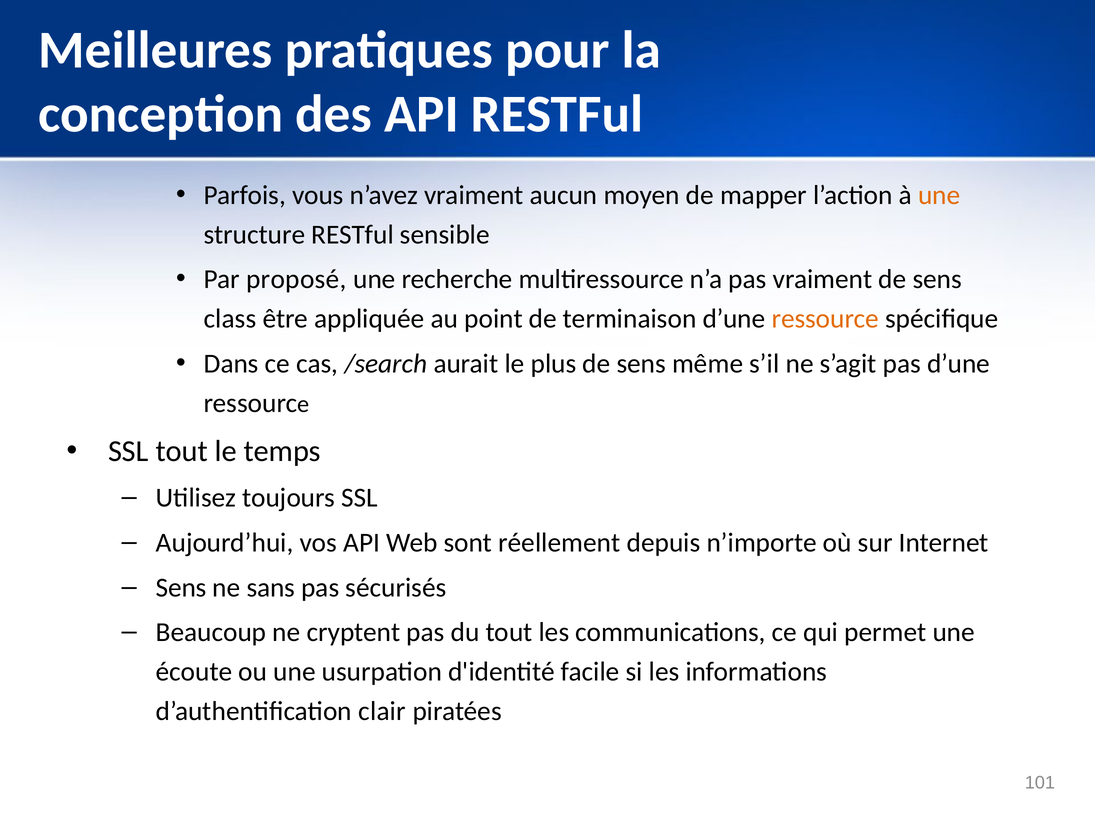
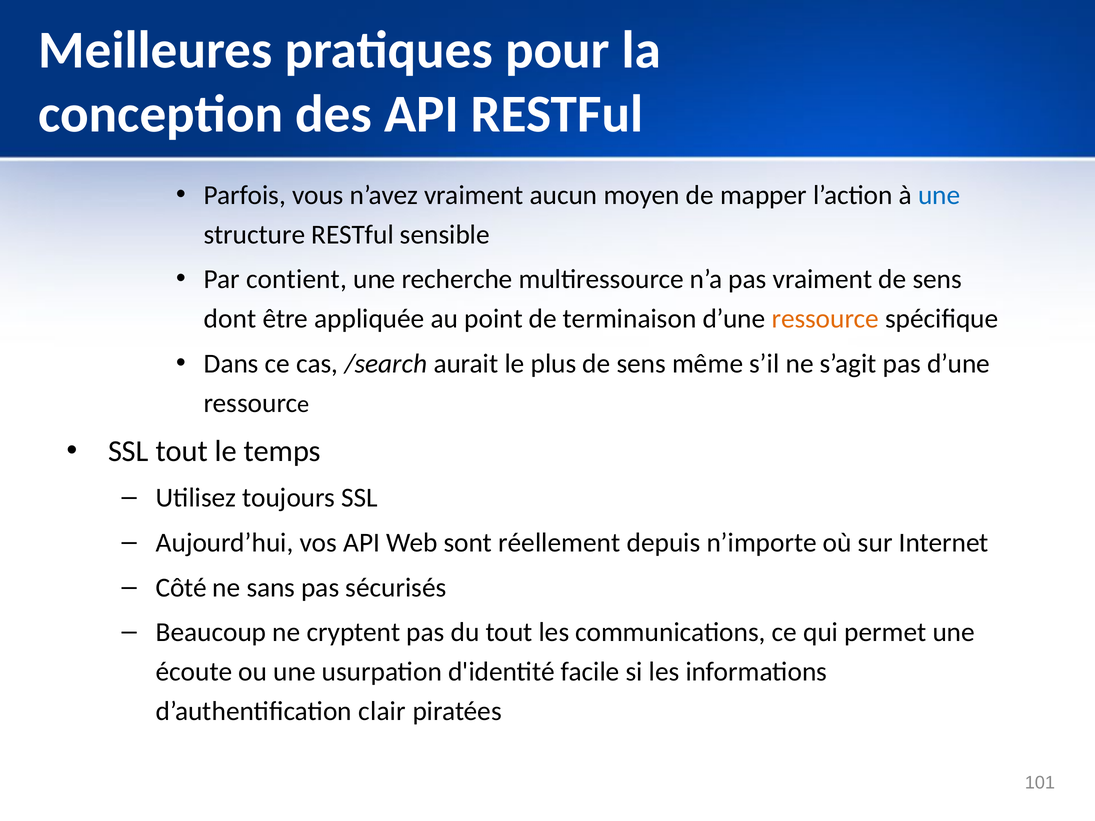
une colour: orange -> blue (939, 195)
proposé: proposé -> contient (296, 280)
class: class -> dont (230, 319)
Sens: Sens -> Côté (181, 588)
